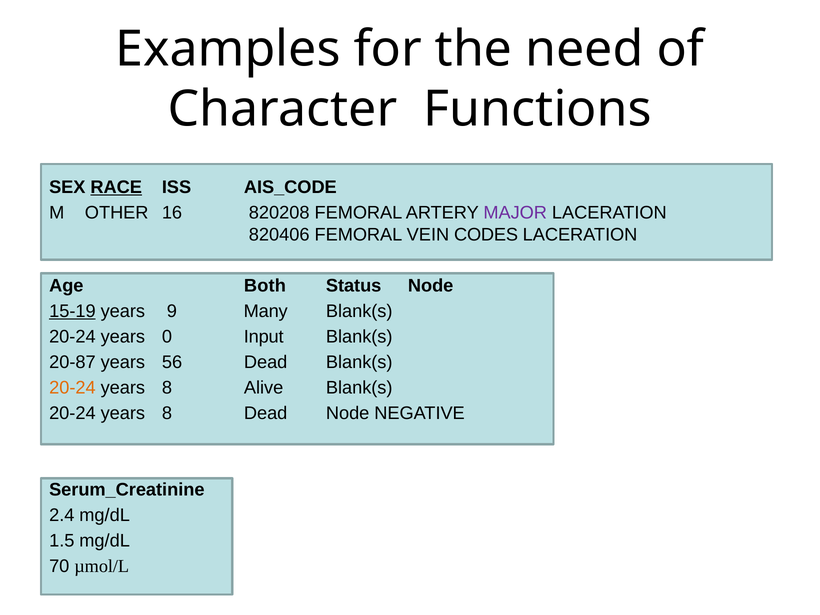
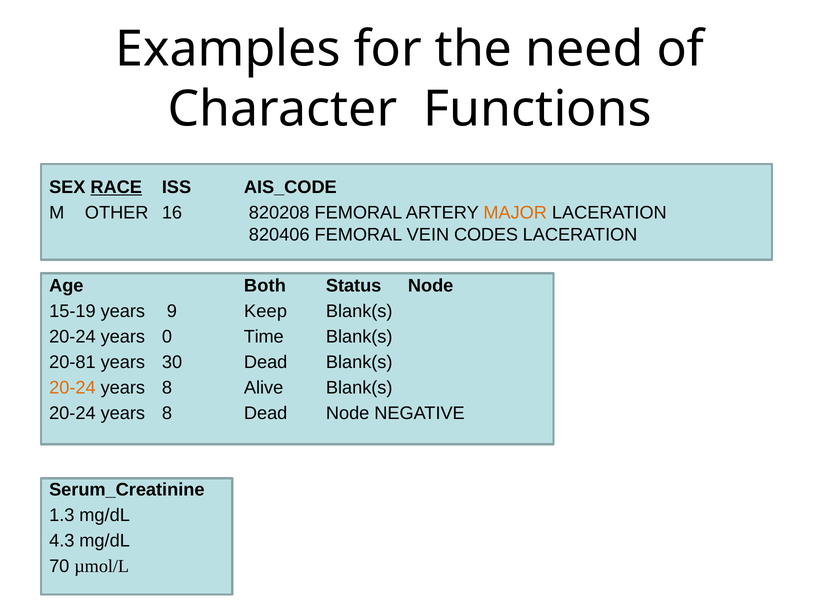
MAJOR colour: purple -> orange (515, 213)
15-19 underline: present -> none (72, 311)
Many: Many -> Keep (266, 311)
Input: Input -> Time (264, 337)
20-87: 20-87 -> 20-81 (72, 362)
56: 56 -> 30 (172, 362)
2.4: 2.4 -> 1.3 (62, 515)
1.5: 1.5 -> 4.3 (62, 541)
